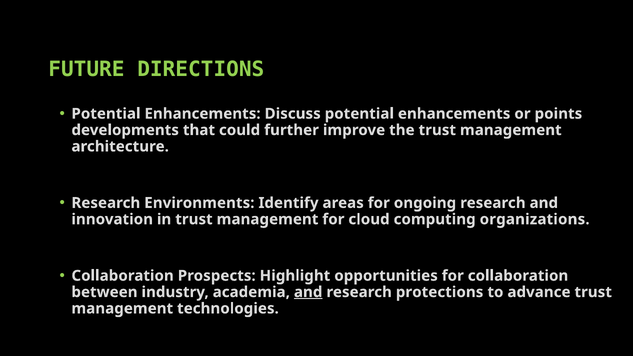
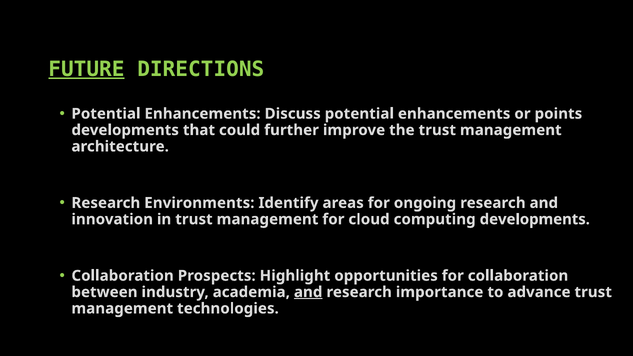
FUTURE underline: none -> present (86, 69)
computing organizations: organizations -> developments (535, 219)
protections: protections -> importance (440, 292)
